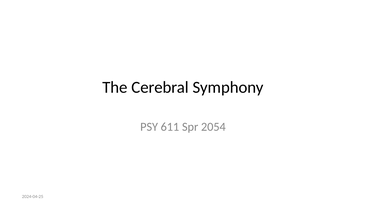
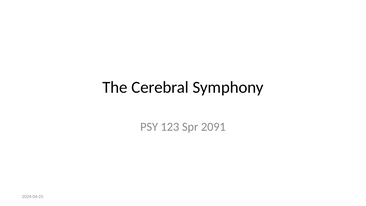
611: 611 -> 123 (170, 127)
2054: 2054 -> 2091 (213, 127)
